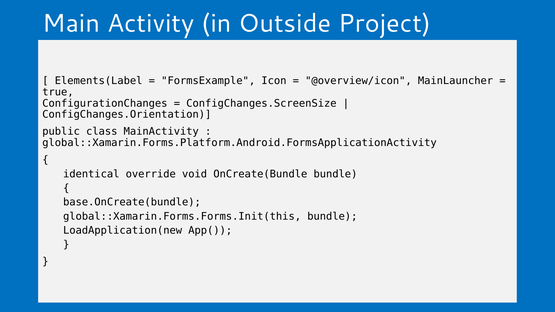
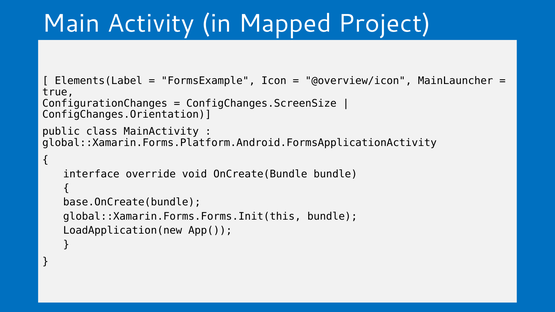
Outside: Outside -> Mapped (285, 23)
identical: identical -> interface (91, 174)
